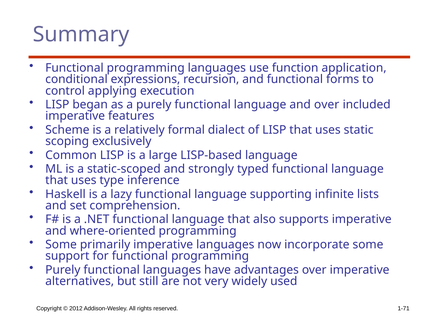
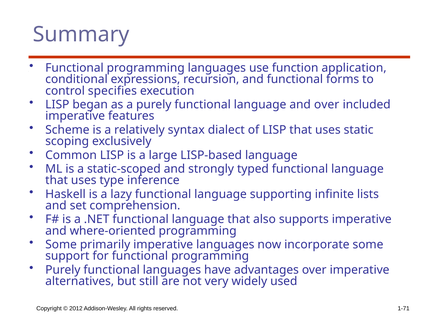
applying: applying -> specifies (112, 91)
formal: formal -> syntax (186, 130)
